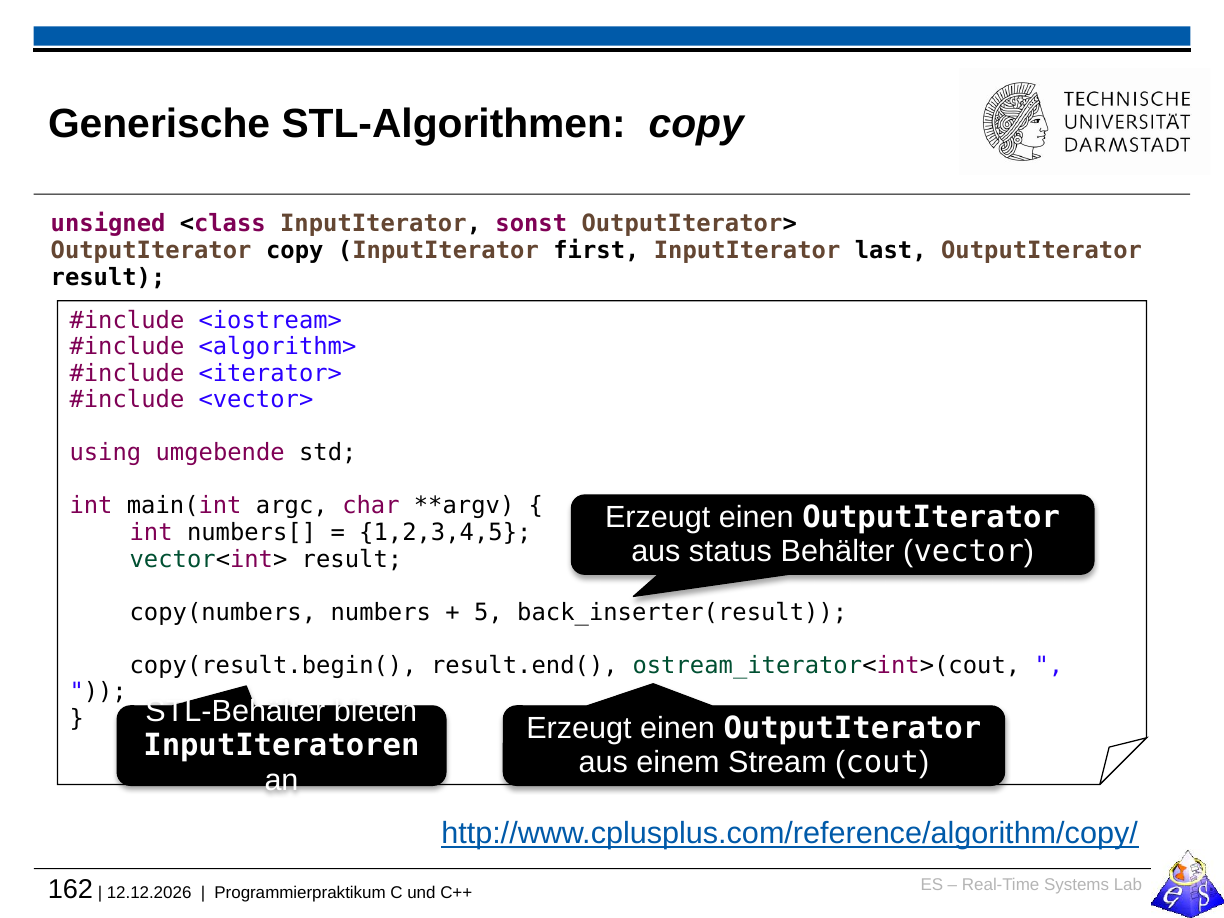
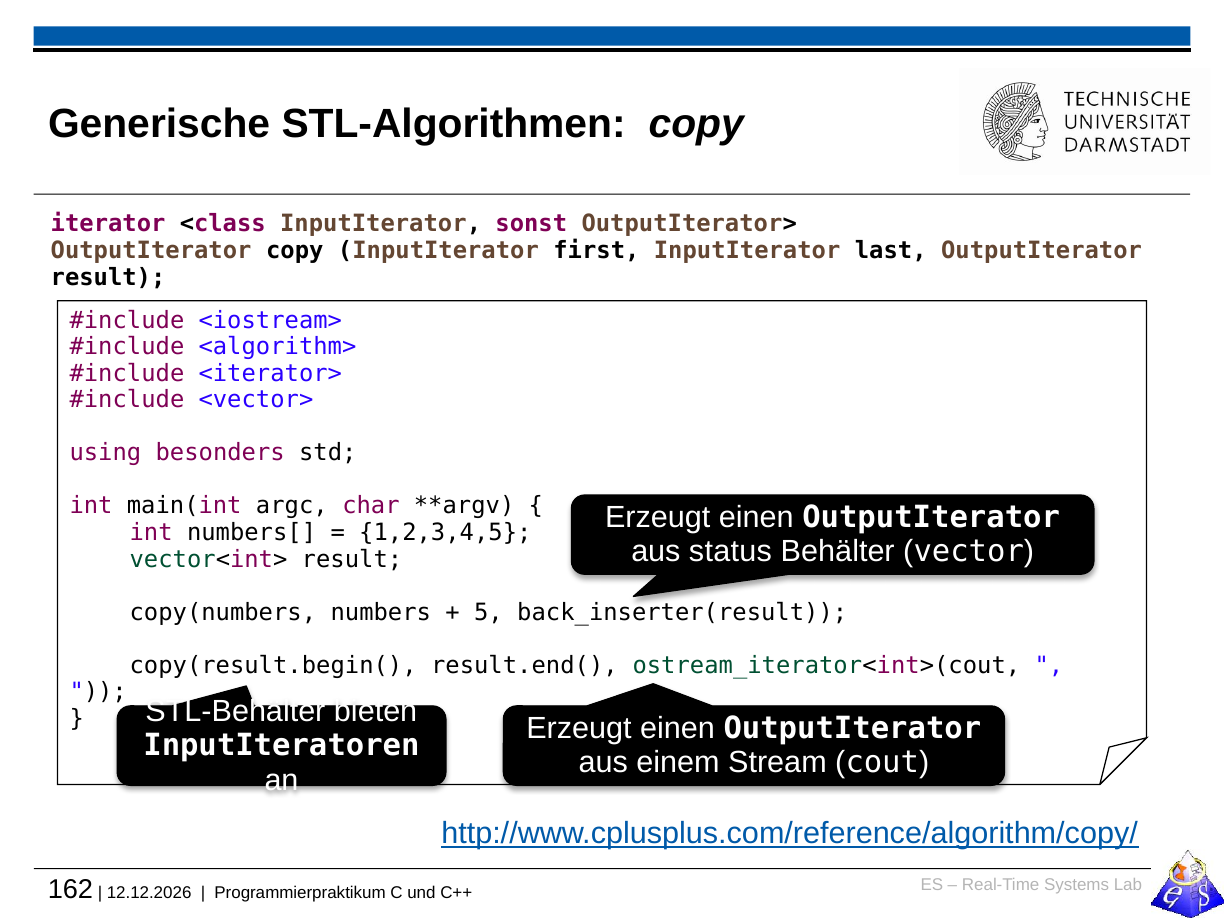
unsigned: unsigned -> iterator (108, 224)
umgebende: umgebende -> besonders (220, 453)
